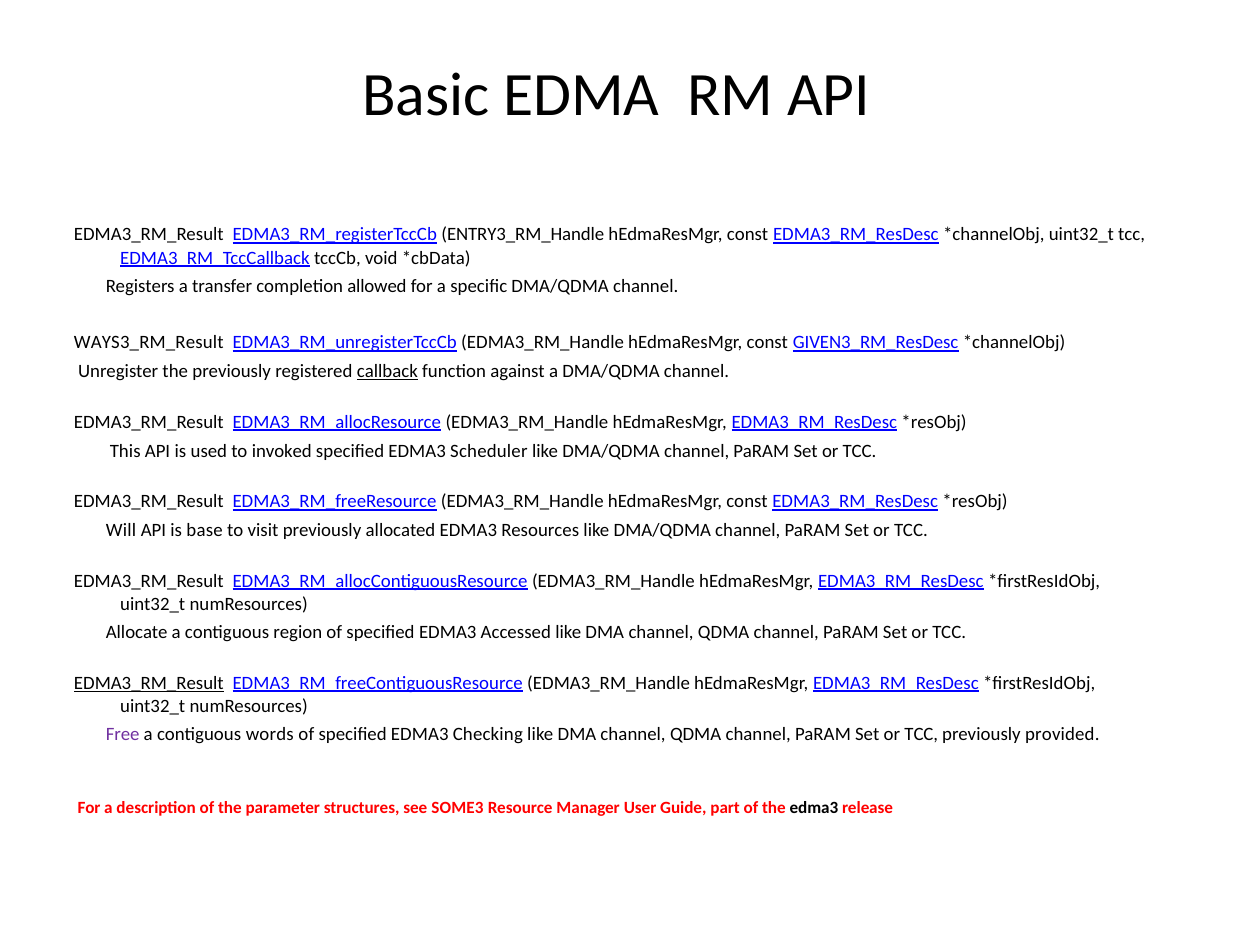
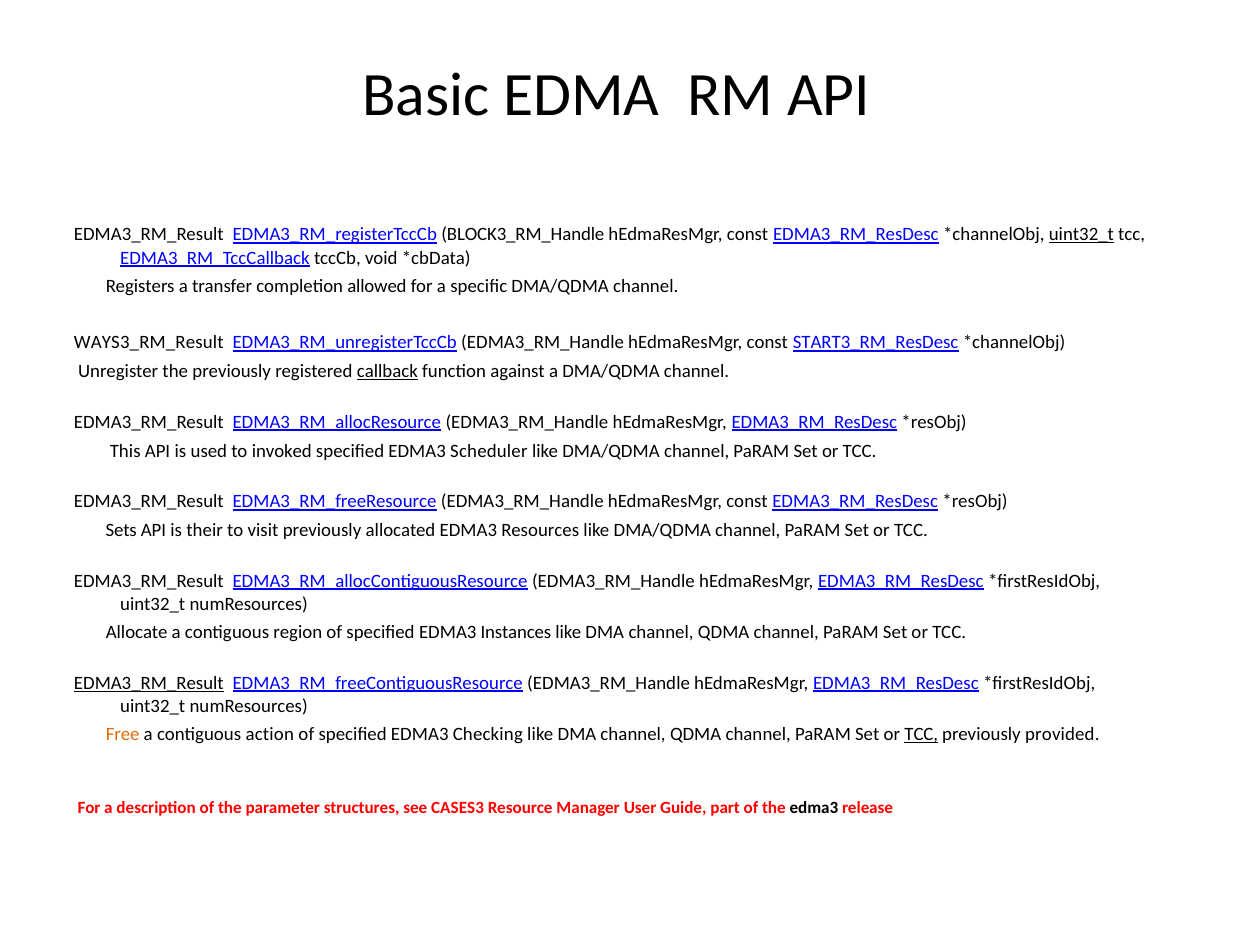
ENTRY3_RM_Handle: ENTRY3_RM_Handle -> BLOCK3_RM_Handle (523, 235)
uint32_t underline: none -> present (1081, 235)
GIVEN3_RM_ResDesc: GIVEN3_RM_ResDesc -> START3_RM_ResDesc (876, 343)
Will: Will -> Sets (121, 530)
base: base -> their (205, 530)
Accessed: Accessed -> Instances (516, 632)
Free colour: purple -> orange (123, 734)
words: words -> action (270, 734)
TCC underline: none -> present (921, 734)
SOME3: SOME3 -> CASES3 (458, 807)
